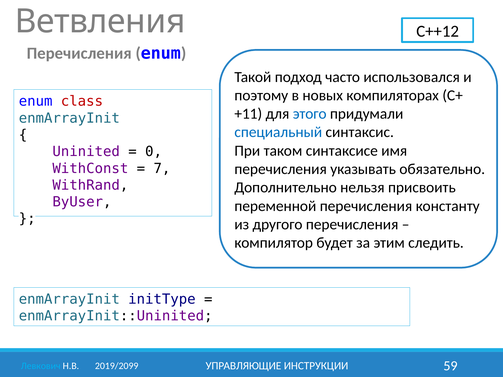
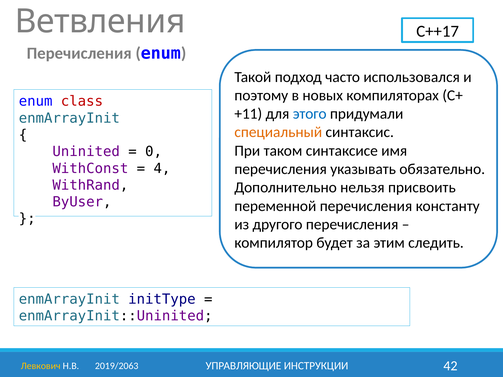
C++12: C++12 -> C++17 (438, 31)
специальный colour: blue -> orange (278, 132)
7: 7 -> 4 (162, 169)
59: 59 -> 42 (450, 366)
Левкович colour: light blue -> yellow (41, 366)
2019/2099: 2019/2099 -> 2019/2063 (117, 366)
